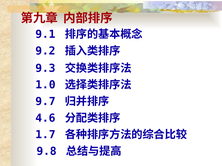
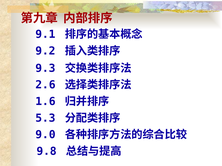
1.0: 1.0 -> 2.6 (46, 85)
9.7: 9.7 -> 1.6 (46, 102)
4.6: 4.6 -> 5.3 (45, 118)
1.7: 1.7 -> 9.0 (46, 135)
